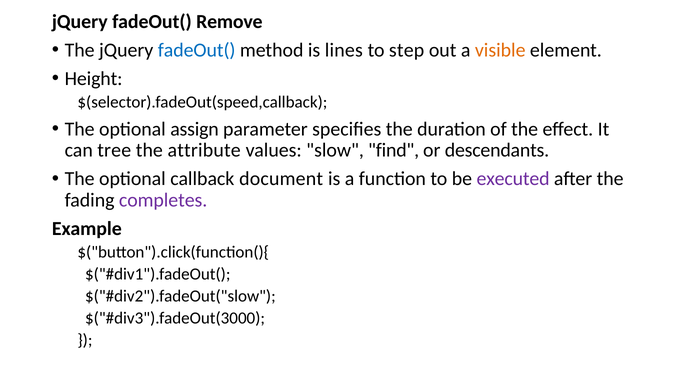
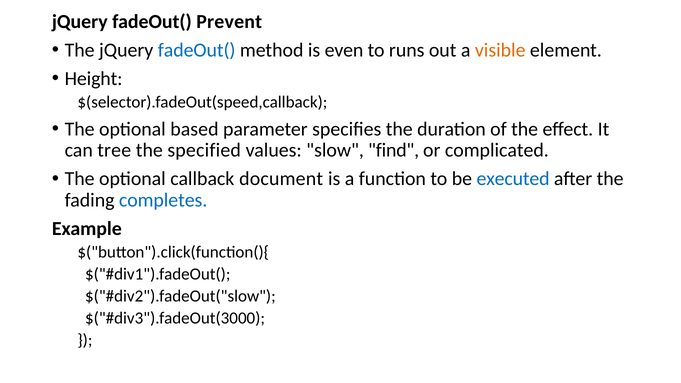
Remove: Remove -> Prevent (229, 22)
lines: lines -> even (344, 50)
step: step -> runs (407, 50)
assign: assign -> based (194, 129)
attribute: attribute -> specified (204, 150)
descendants: descendants -> complicated (497, 150)
executed colour: purple -> blue (513, 179)
completes colour: purple -> blue (163, 200)
